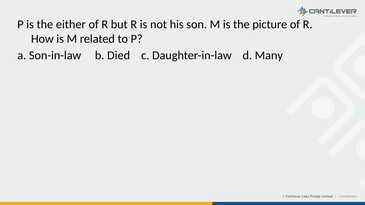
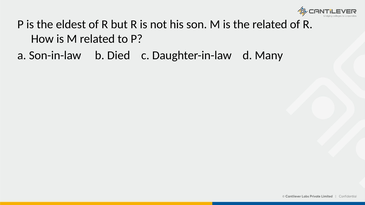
either: either -> eldest (71, 24)
the picture: picture -> related (270, 24)
